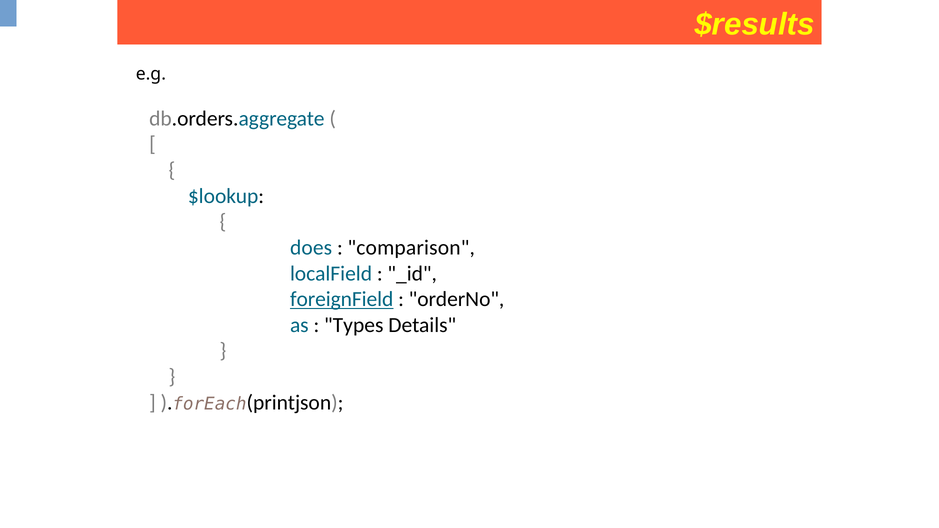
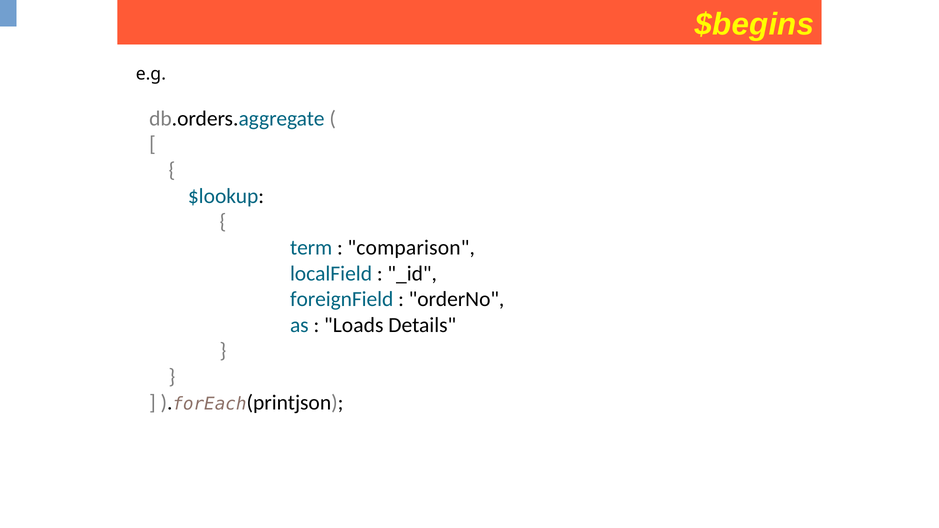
$results: $results -> $begins (754, 24)
does: does -> term (311, 248)
foreignField underline: present -> none (342, 299)
Types: Types -> Loads (354, 325)
